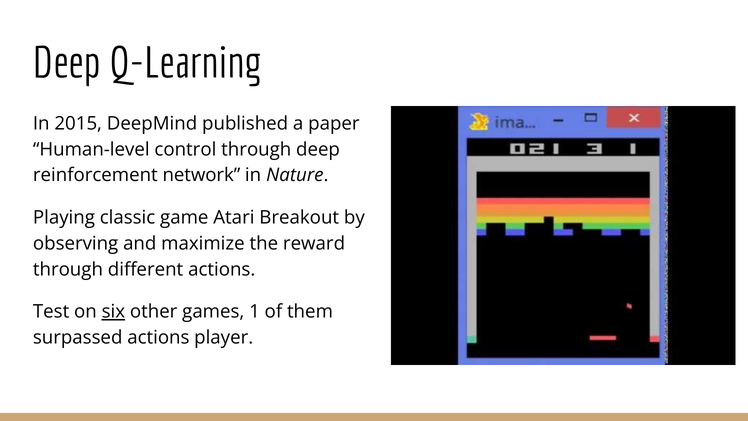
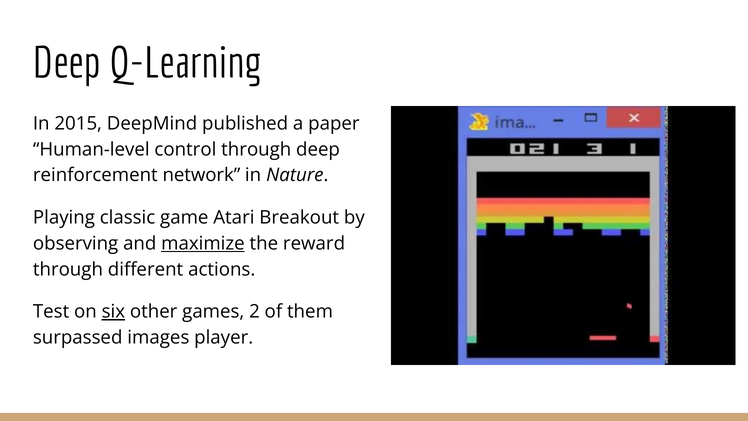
maximize underline: none -> present (203, 243)
1: 1 -> 2 (254, 312)
surpassed actions: actions -> images (158, 337)
